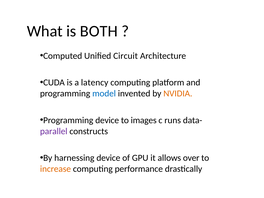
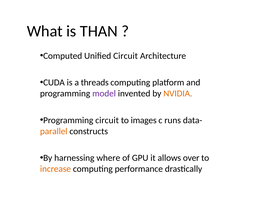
BOTH: BOTH -> THAN (99, 31)
latency: latency -> threads (95, 83)
model colour: blue -> purple (104, 94)
Programming device: device -> circuit (107, 120)
parallel colour: purple -> orange (54, 131)
harnessing device: device -> where (108, 158)
